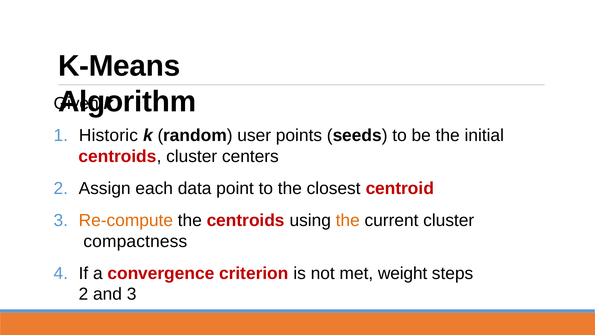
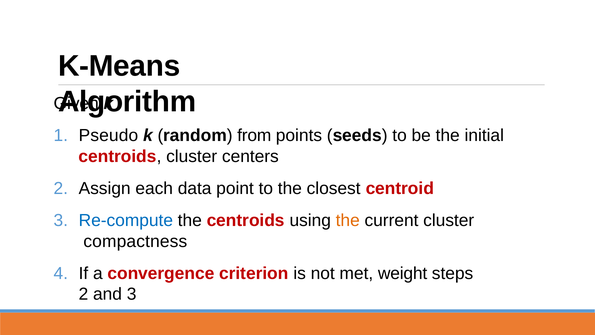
Historic: Historic -> Pseudo (108, 135)
user: user -> from (254, 135)
Re-compute colour: orange -> blue (126, 220)
